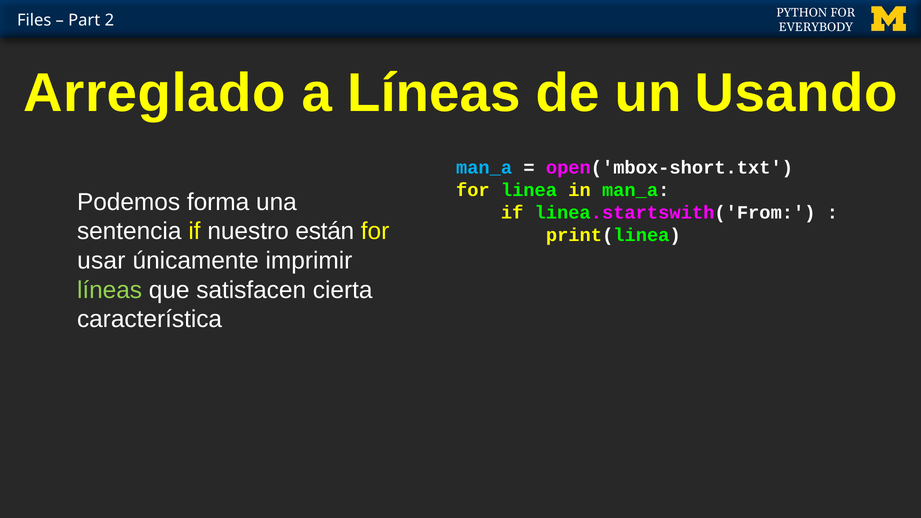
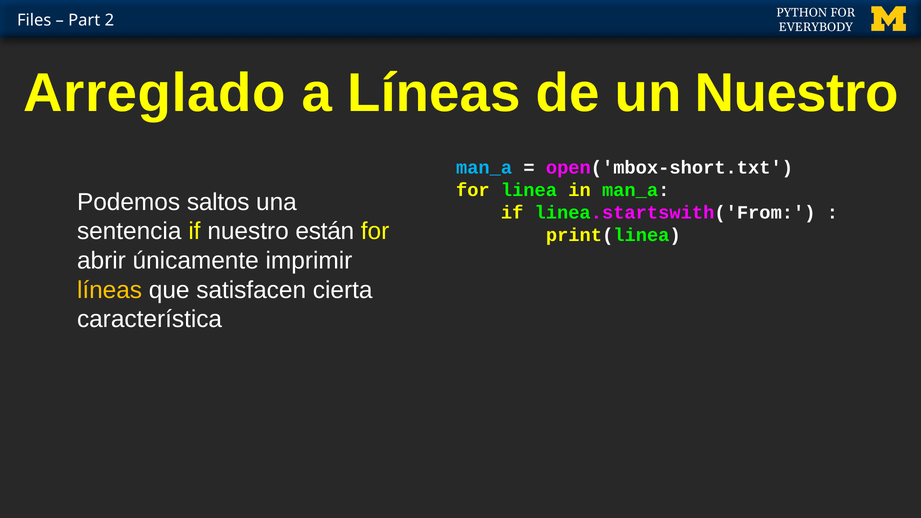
un Usando: Usando -> Nuestro (796, 93)
forma: forma -> saltos (218, 202)
usar: usar -> abrir (101, 261)
líneas colour: light green -> yellow (110, 290)
